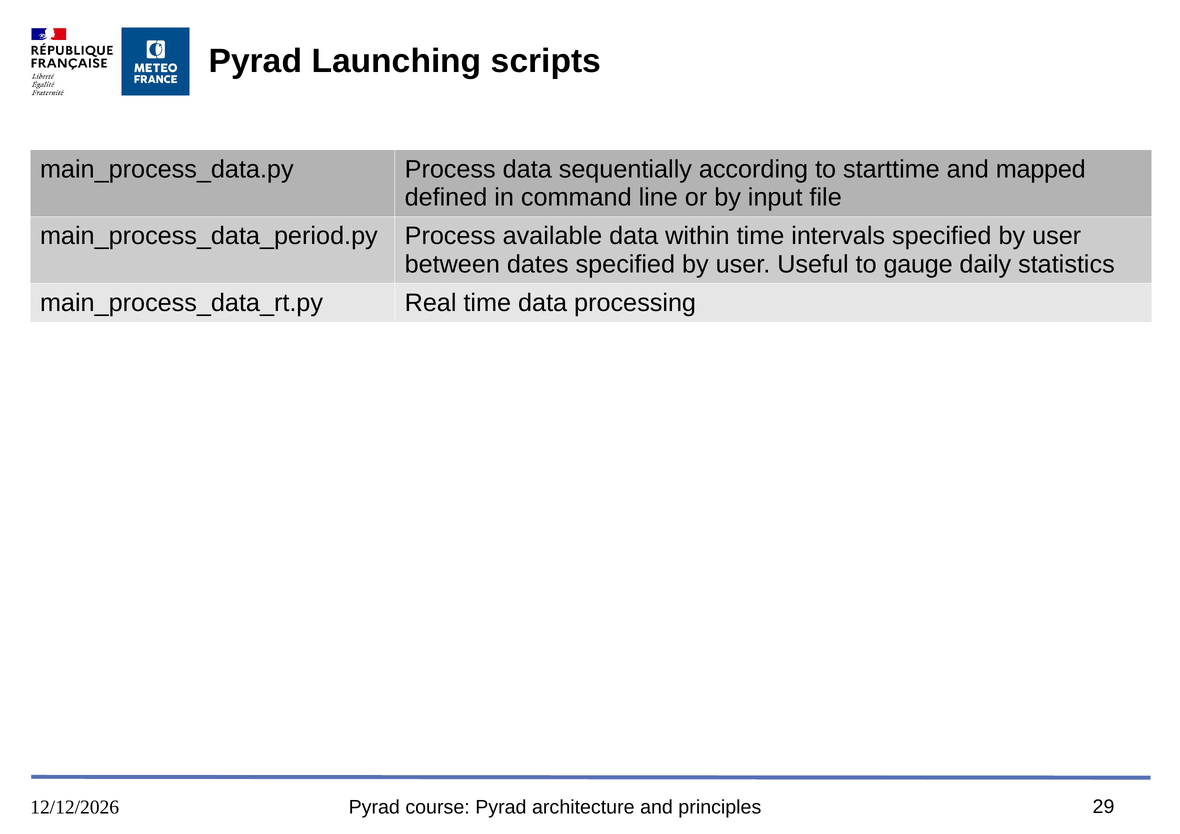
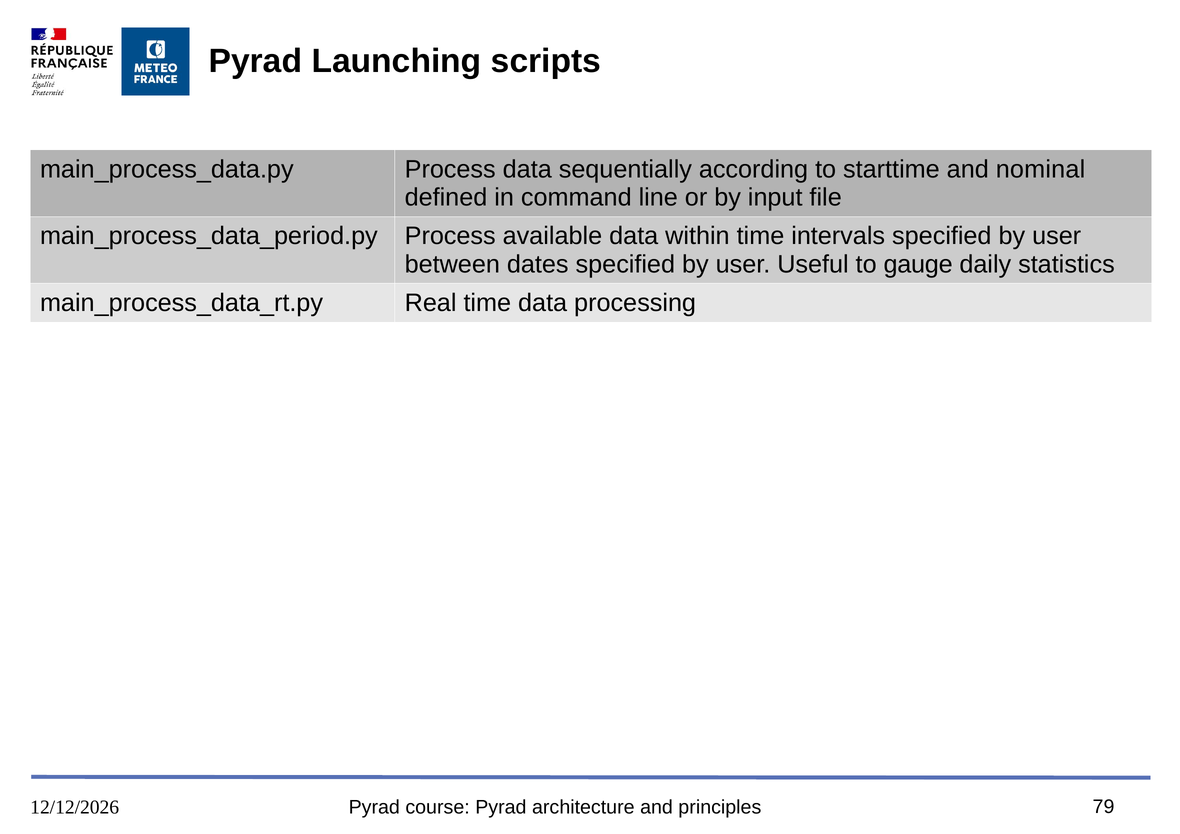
mapped: mapped -> nominal (1041, 169)
29: 29 -> 79 (1104, 807)
